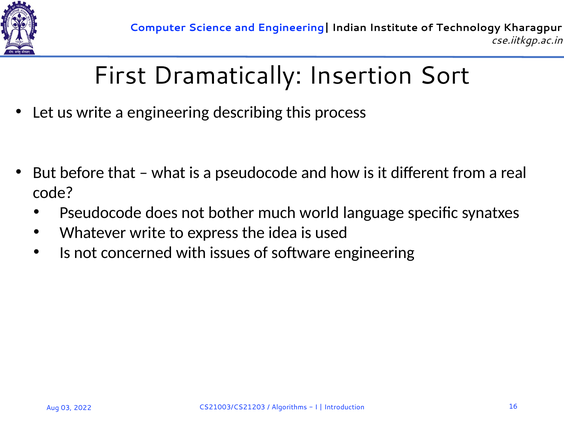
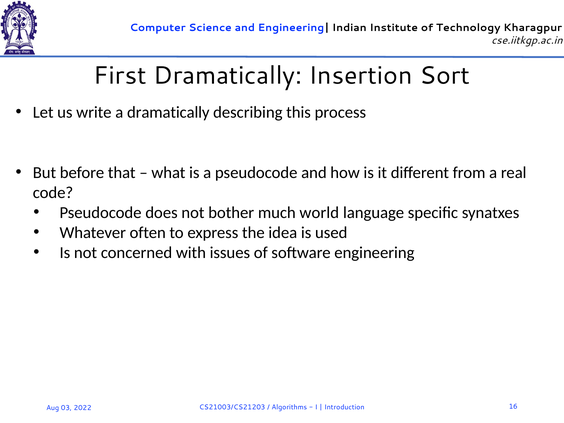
a engineering: engineering -> dramatically (168, 112)
Whatever write: write -> often (148, 233)
